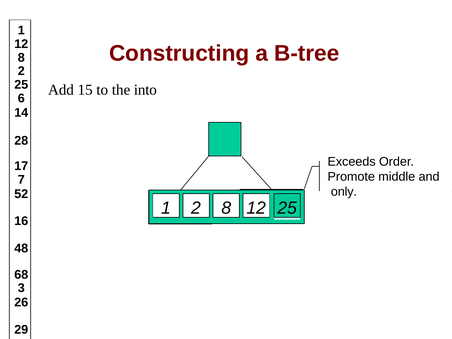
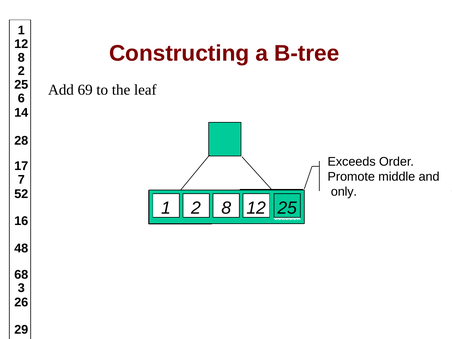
15: 15 -> 69 (85, 90)
into: into -> leaf (145, 90)
